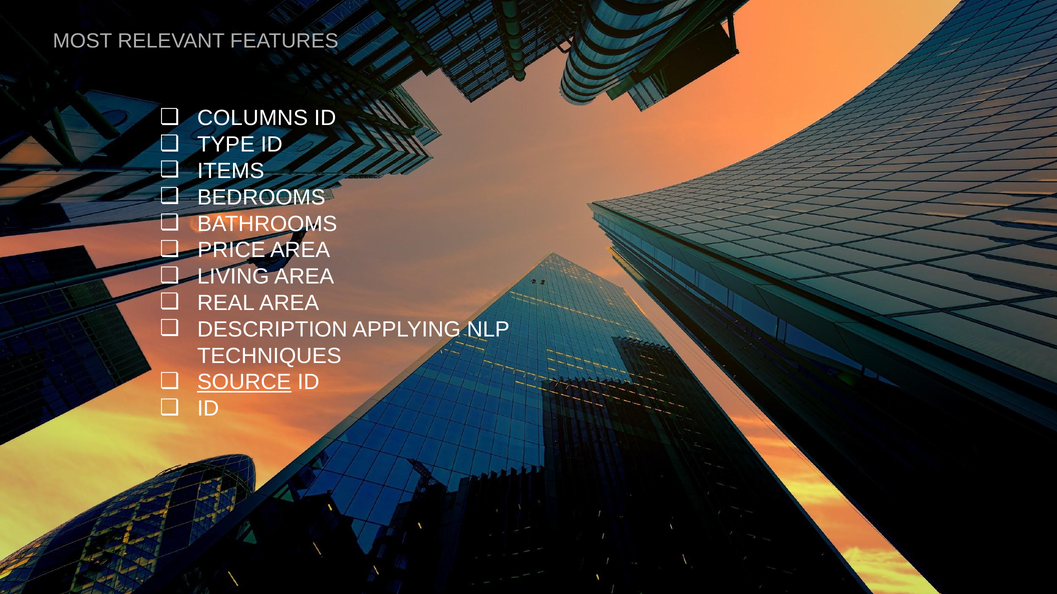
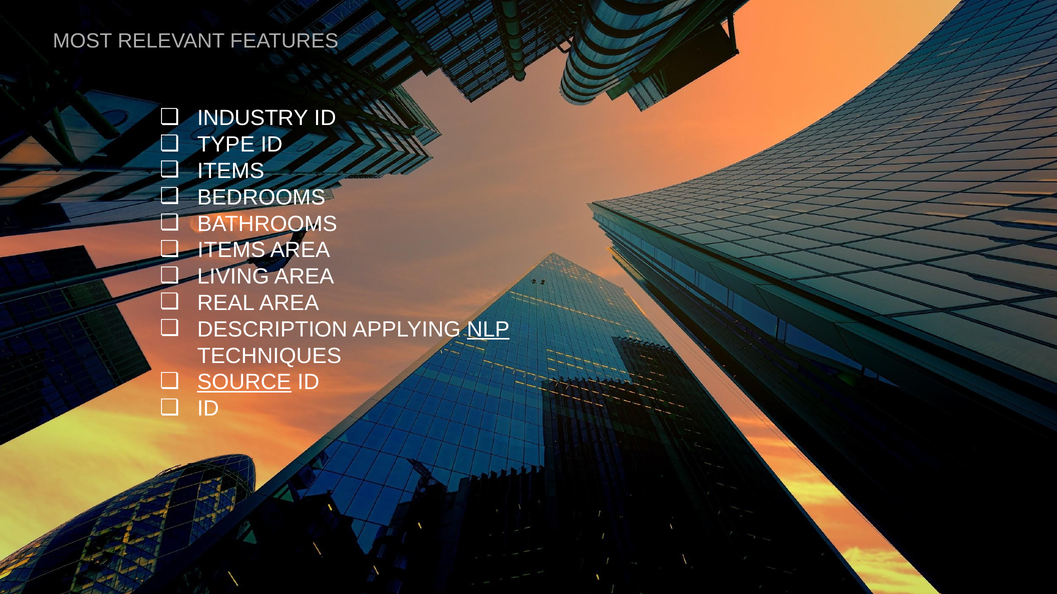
COLUMNS: COLUMNS -> INDUSTRY (253, 118)
PRICE: PRICE -> ITEMS (231, 250)
NLP underline: none -> present (488, 330)
